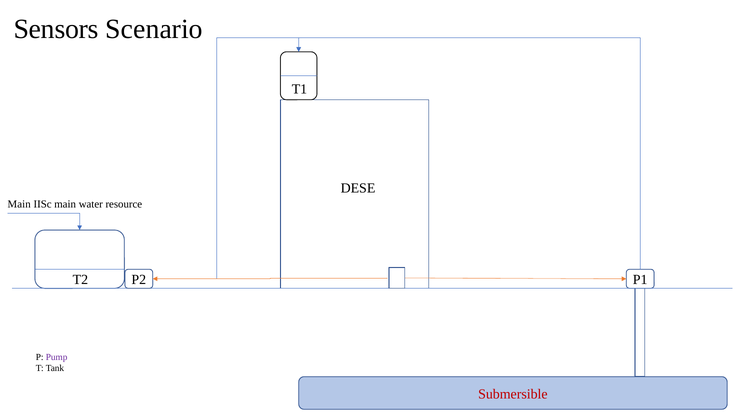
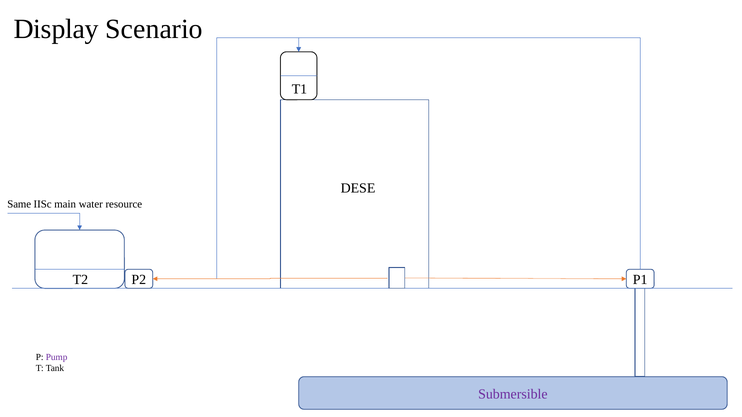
Sensors: Sensors -> Display (56, 29)
Main: Main -> Same (19, 204)
Submersible colour: red -> purple (513, 394)
